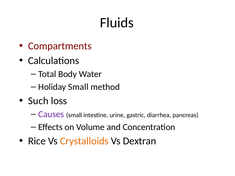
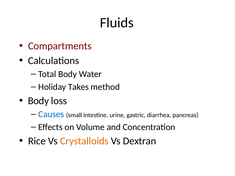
Holiday Small: Small -> Takes (78, 87)
Such: Such -> Body (38, 101)
Causes colour: purple -> blue (51, 114)
